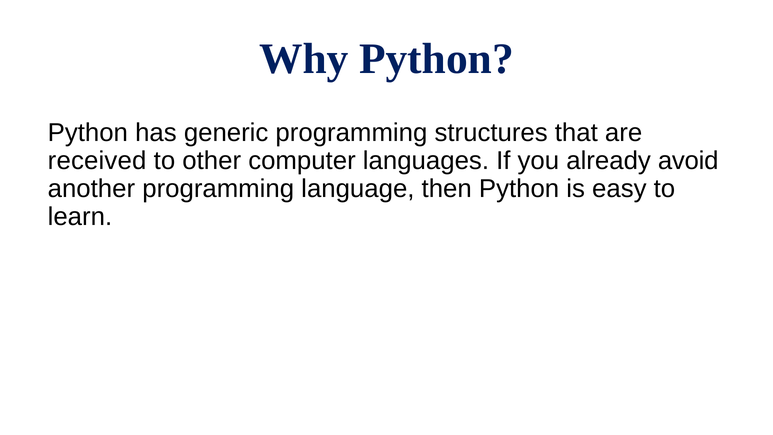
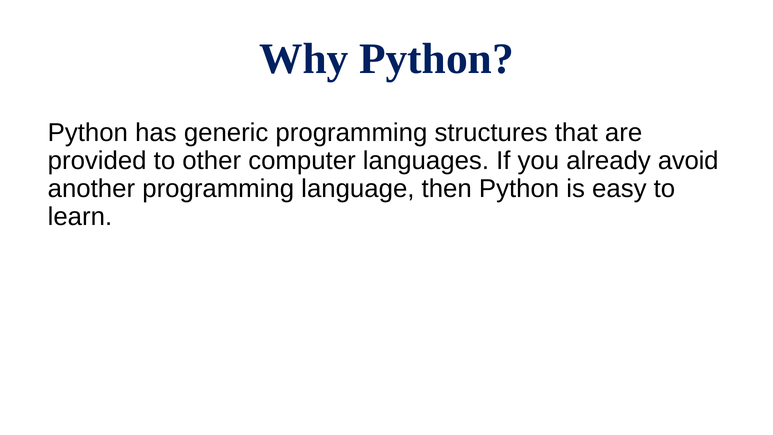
received: received -> provided (97, 161)
